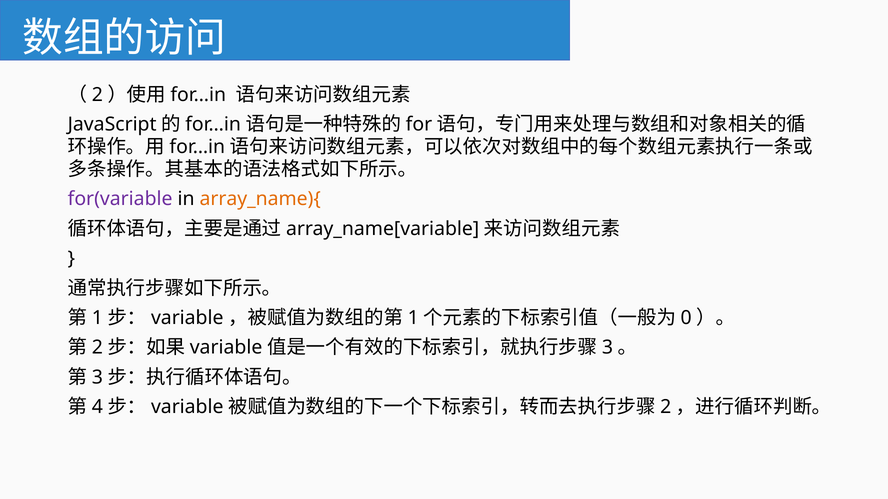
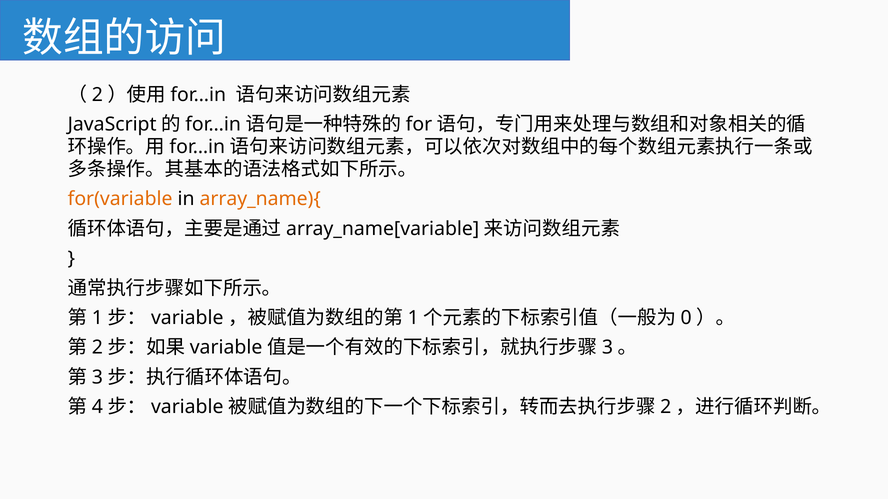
for(variable colour: purple -> orange (120, 199)
